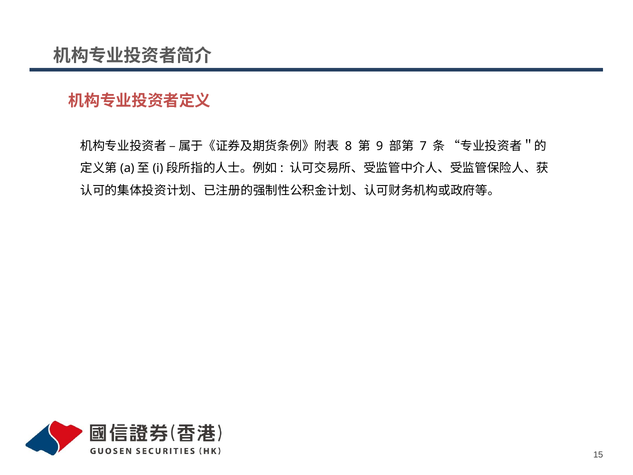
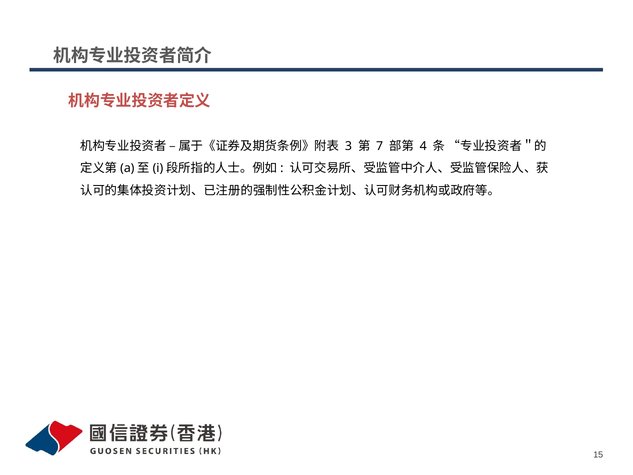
8: 8 -> 3 (348, 146)
9: 9 -> 7 (380, 146)
7: 7 -> 4 (423, 146)
